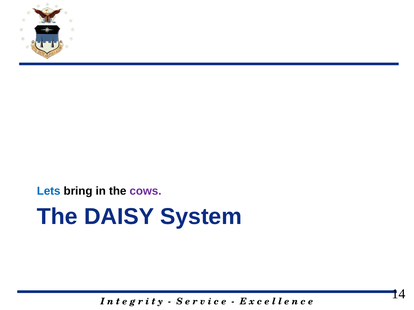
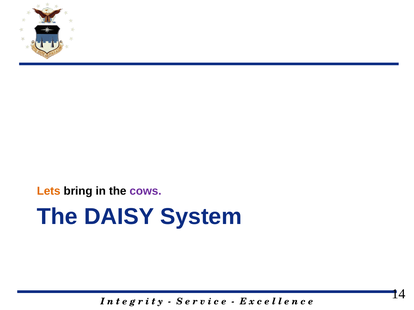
Lets colour: blue -> orange (49, 191)
